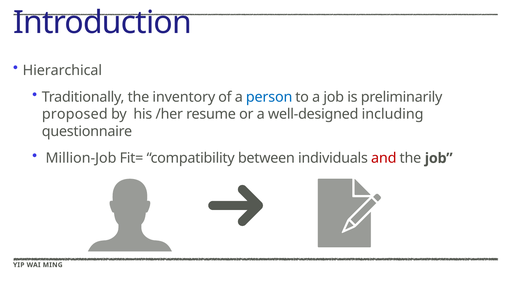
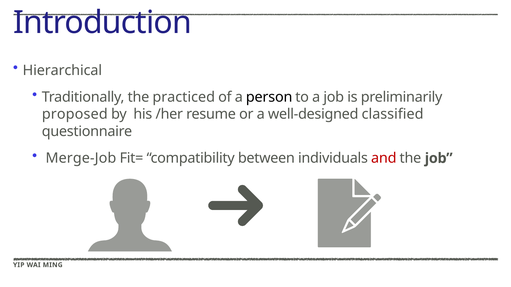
inventory: inventory -> practiced (184, 97)
person colour: blue -> black (269, 97)
including: including -> classified (393, 114)
Million-Job: Million-Job -> Merge-Job (81, 158)
